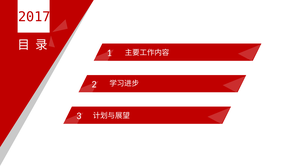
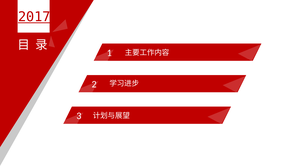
2017 underline: none -> present (34, 17)
